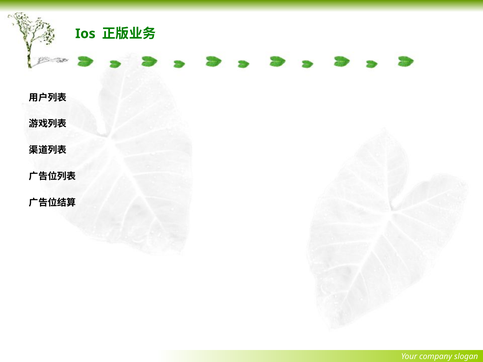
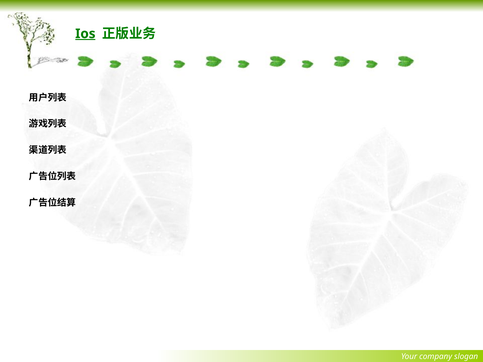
Ios underline: none -> present (85, 34)
